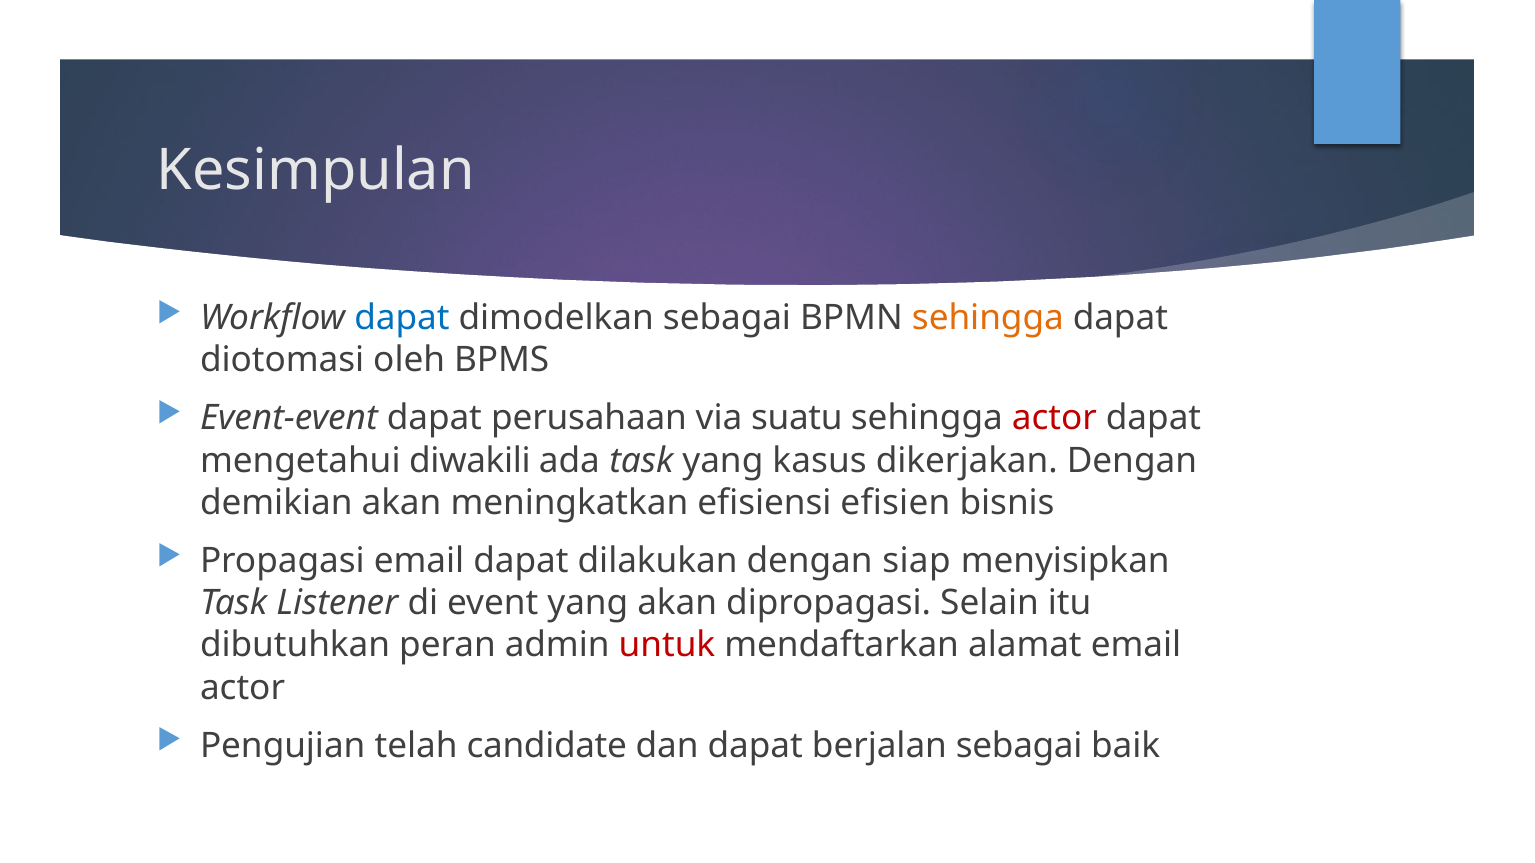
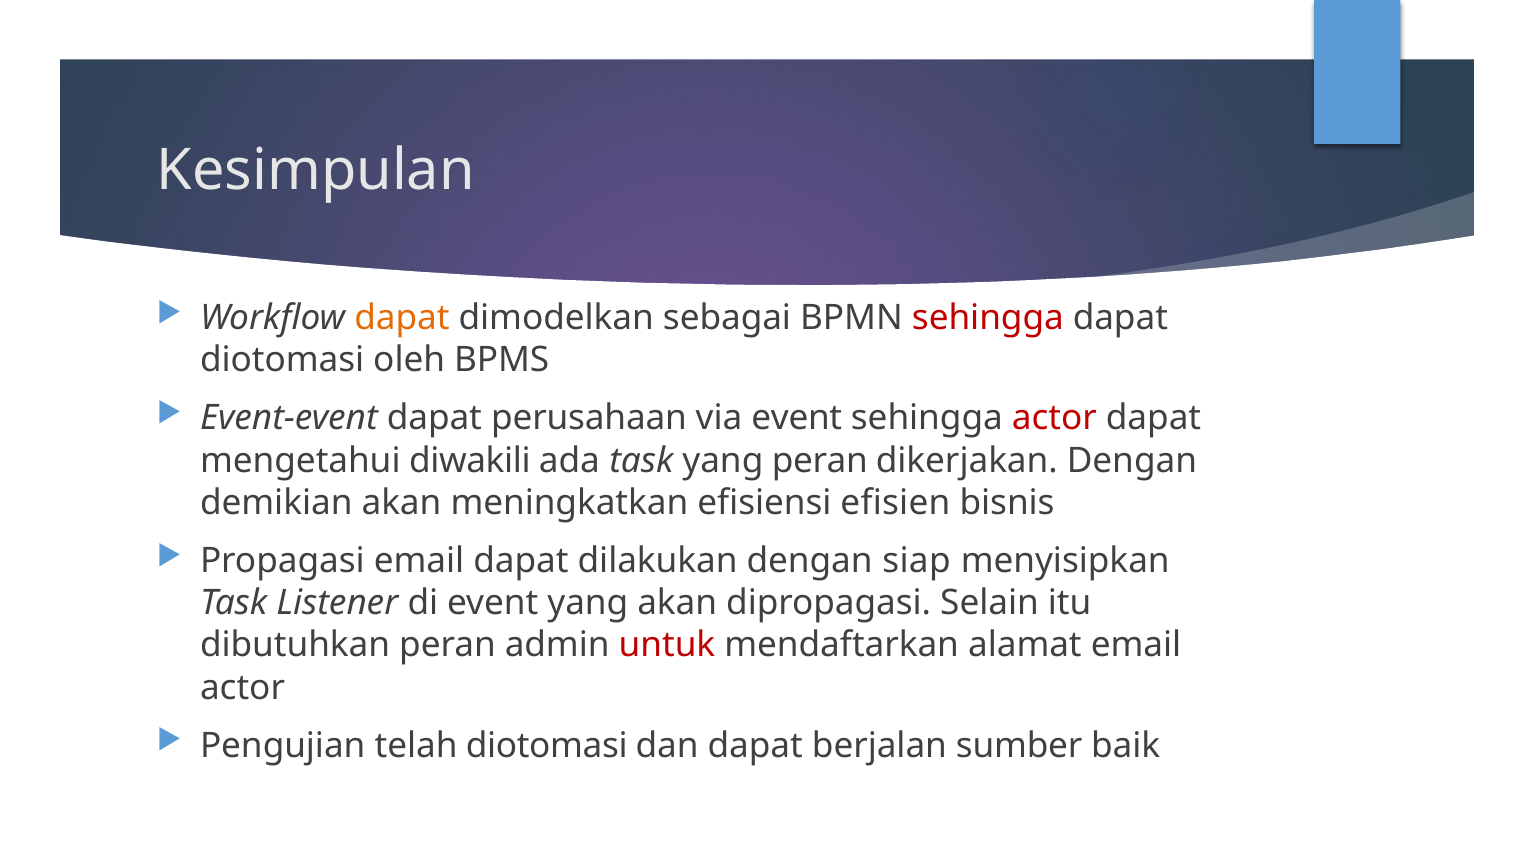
dapat colour: blue -> orange (402, 318)
sehingga colour: orange -> red (988, 318)
via suatu: suatu -> event (797, 419)
yang kasus: kasus -> peran (820, 461)
telah candidate: candidate -> diotomasi (547, 746)
berjalan sebagai: sebagai -> sumber (1019, 746)
